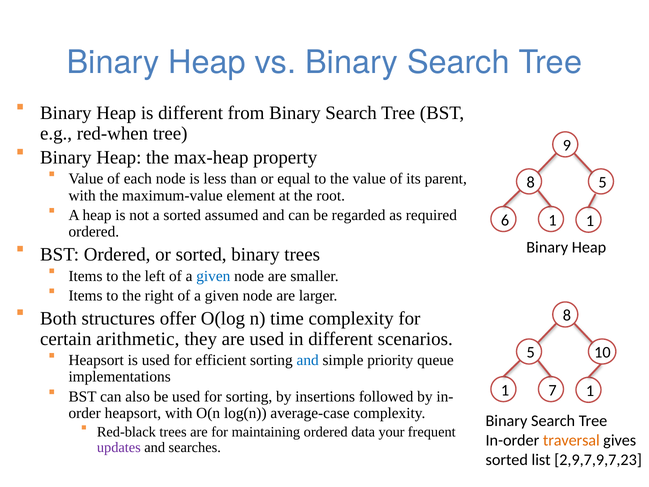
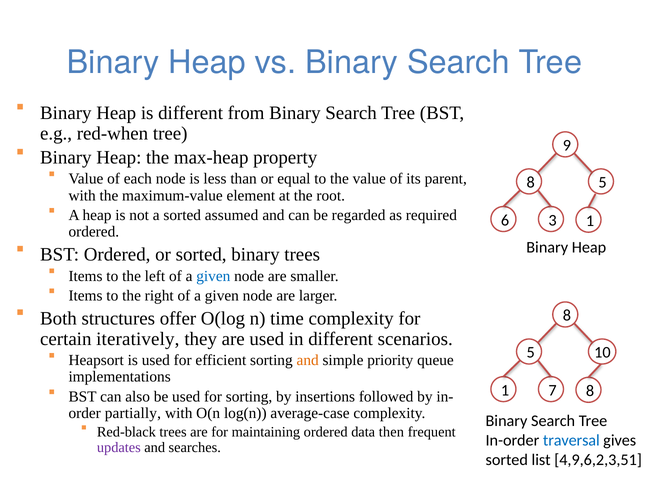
6 1: 1 -> 3 (553, 220)
arithmetic: arithmetic -> iteratively (138, 339)
and colour: blue -> orange (308, 360)
7 1: 1 -> 8 (590, 391)
heapsort: heapsort -> partially (133, 413)
your: your -> then (391, 432)
traversal colour: orange -> blue (571, 440)
2,9,7,9,7,23: 2,9,7,9,7,23 -> 4,9,6,2,3,51 (598, 460)
